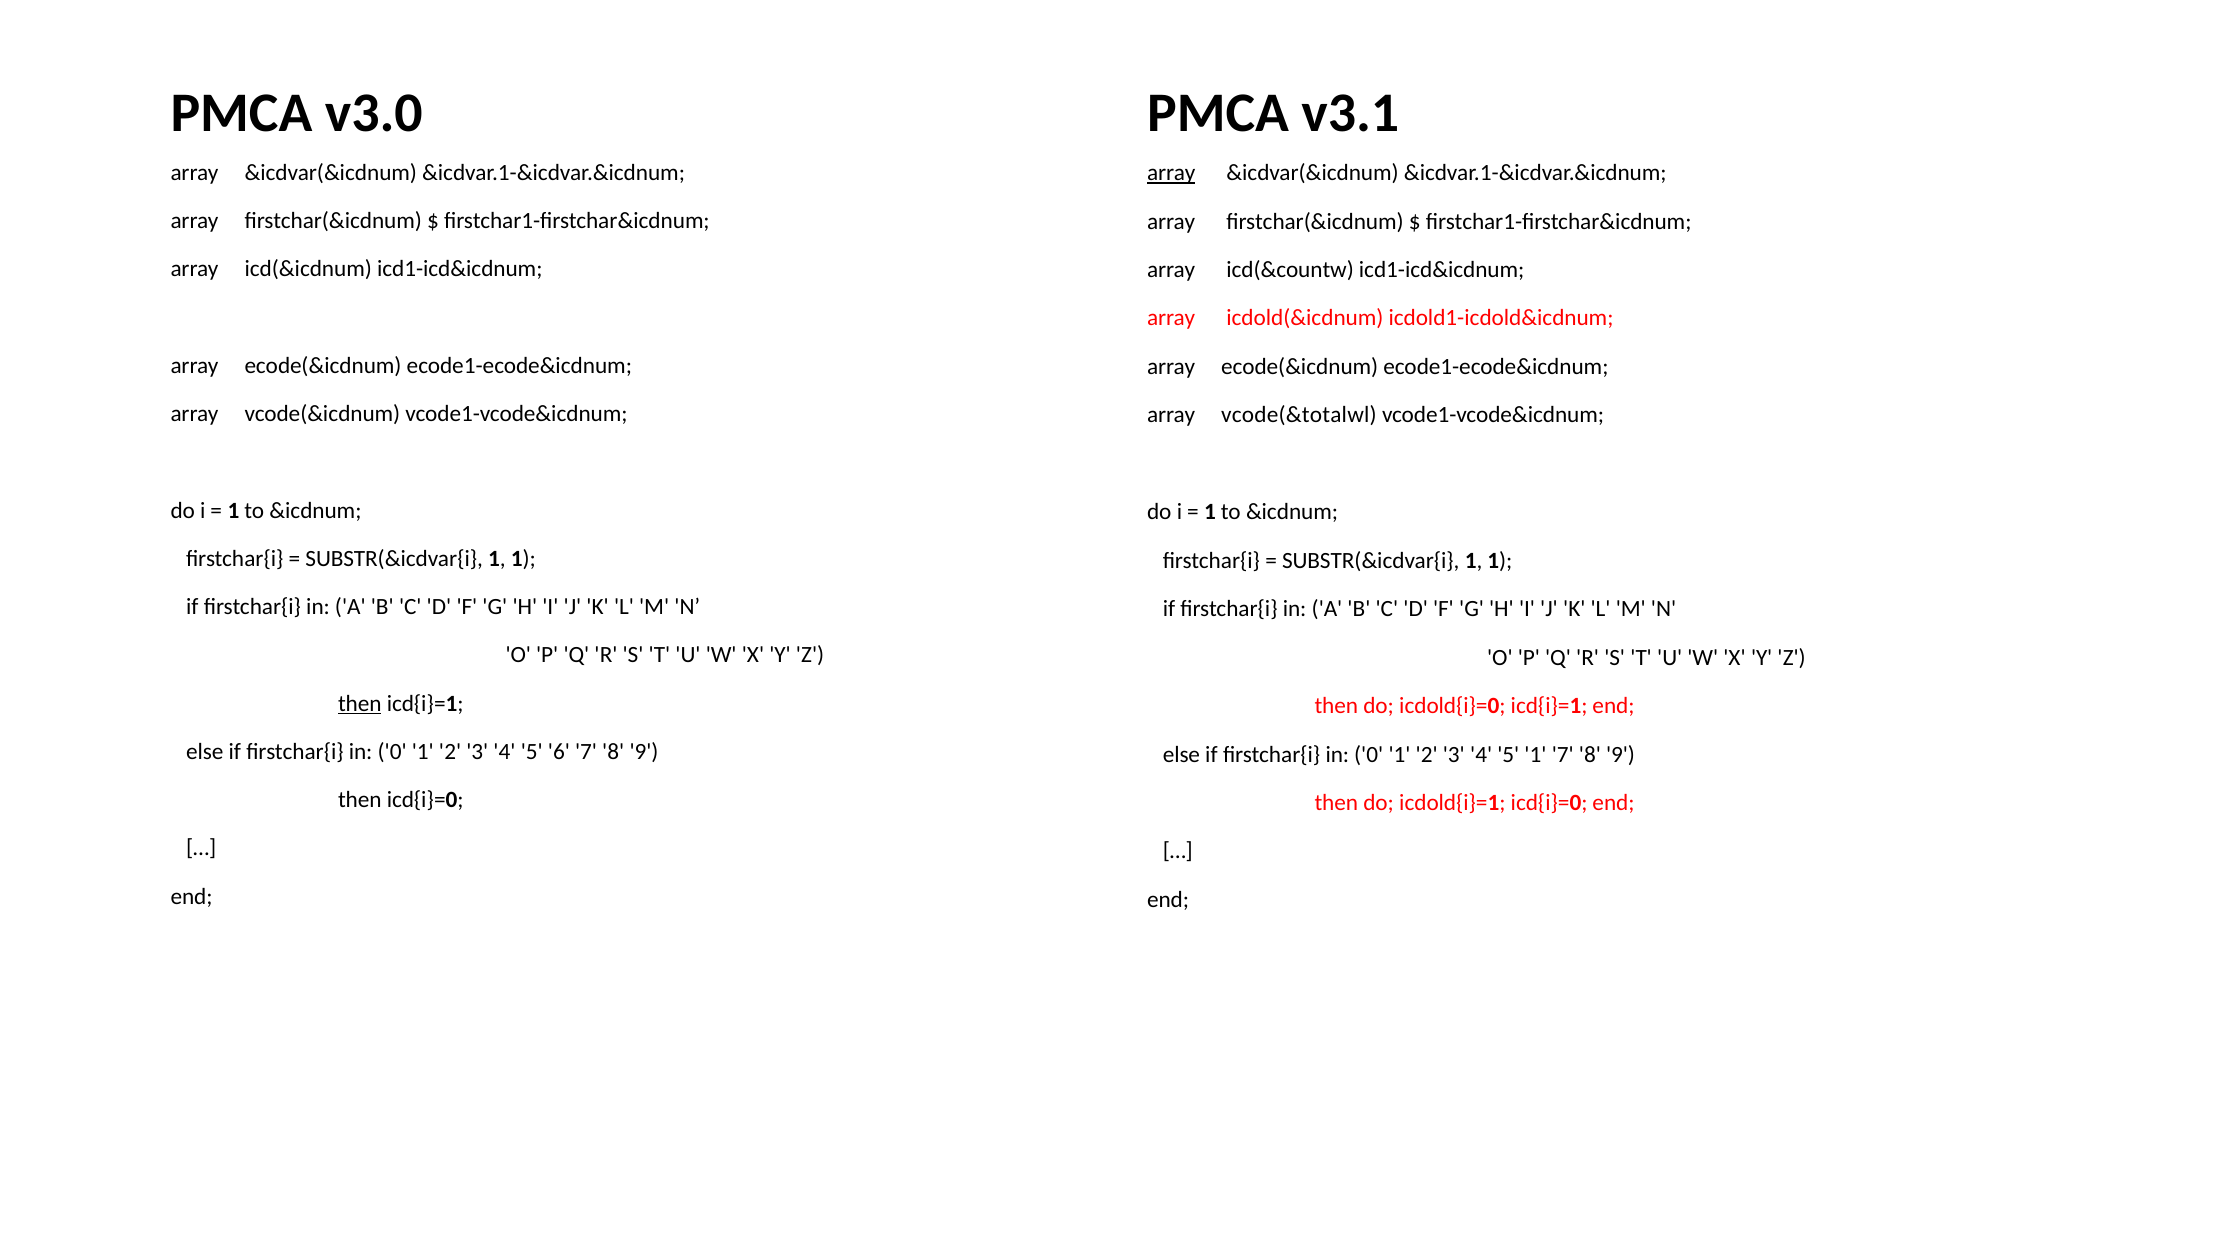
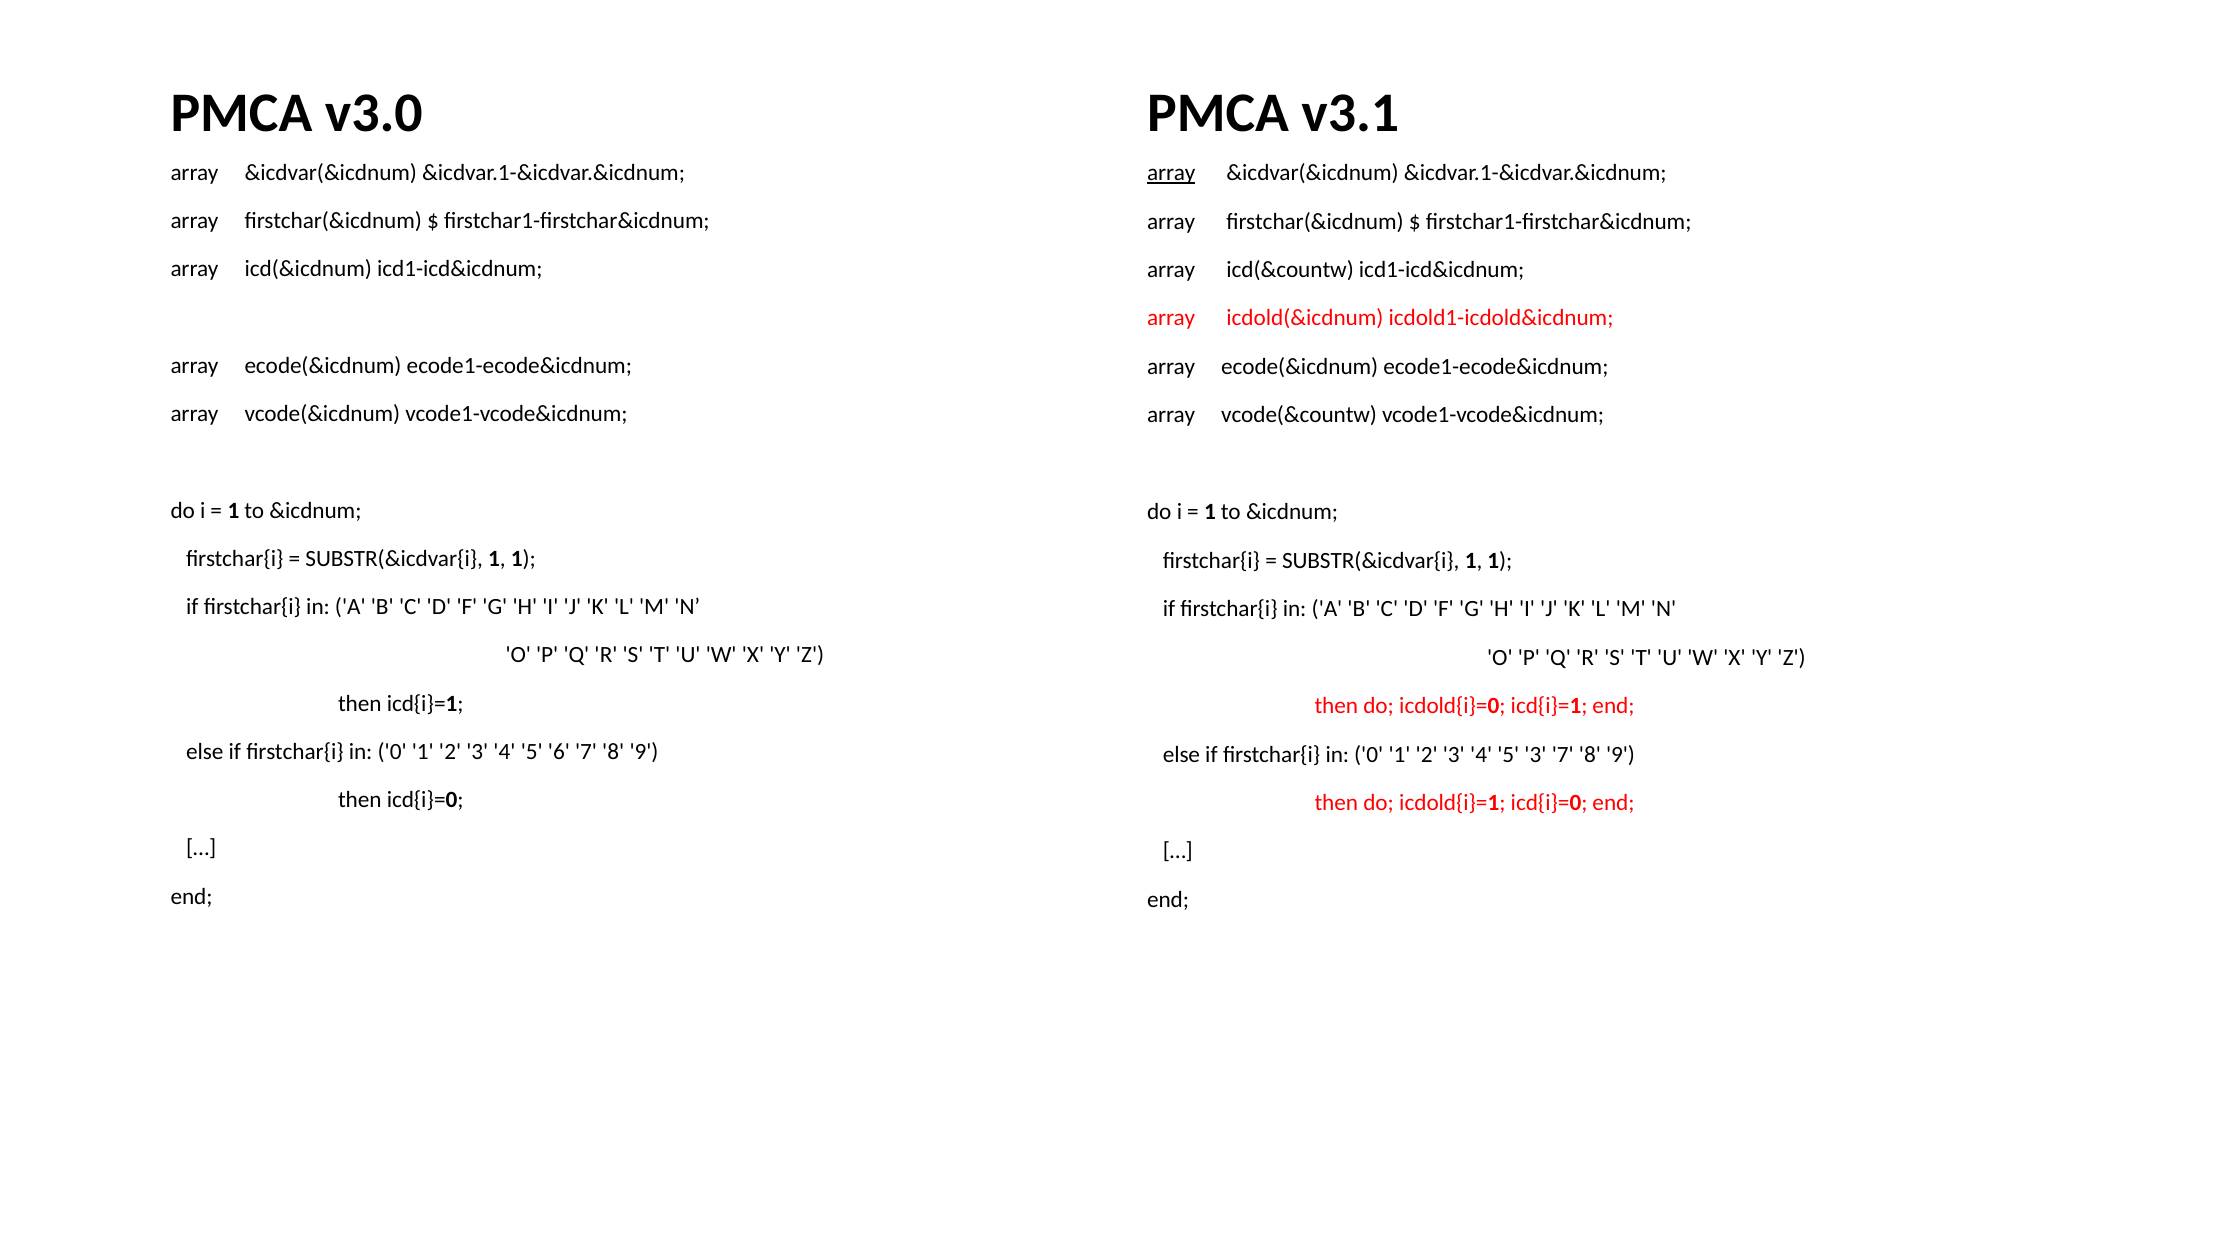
vcode(&totalwl: vcode(&totalwl -> vcode(&countw (1299, 415)
then underline: present -> none (360, 704)
5 1: 1 -> 3 (1535, 754)
